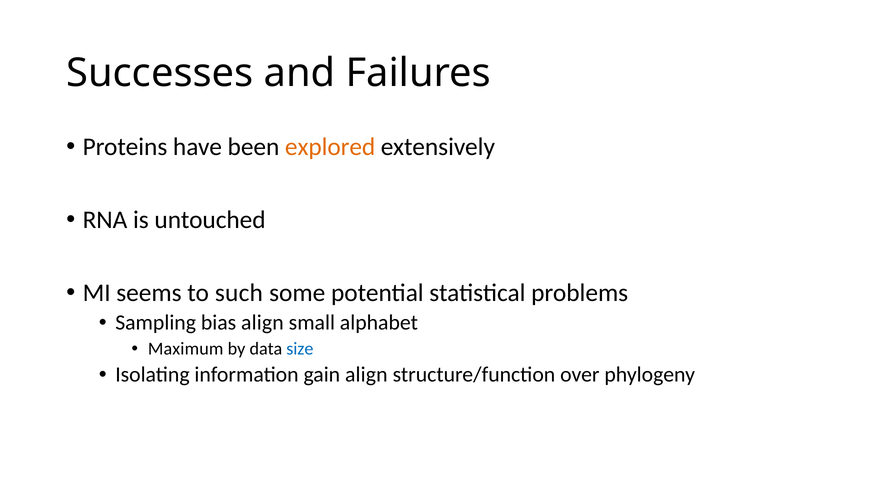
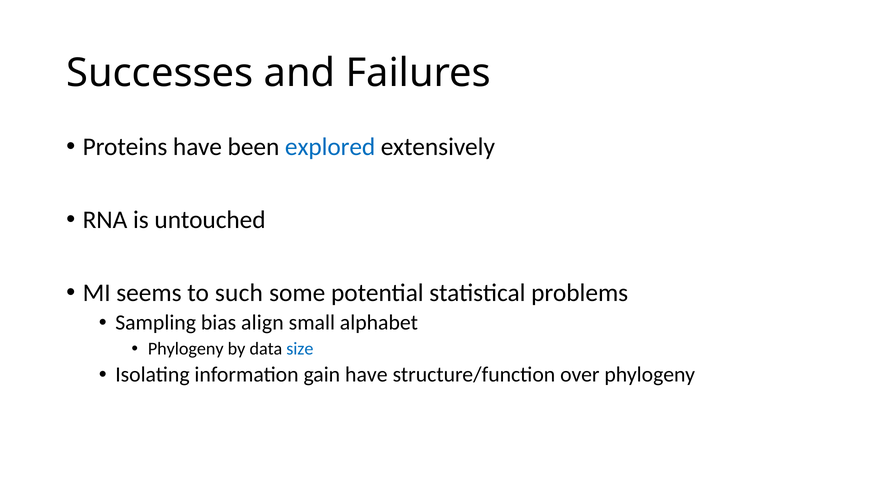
explored colour: orange -> blue (330, 147)
Maximum: Maximum -> Phylogeny (186, 349)
gain align: align -> have (366, 375)
